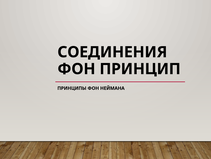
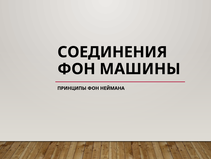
ПРИНЦИП: ПРИНЦИП -> МАШИНЫ (140, 69)
